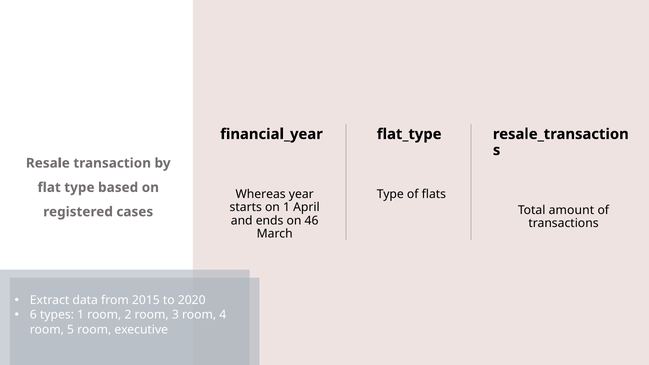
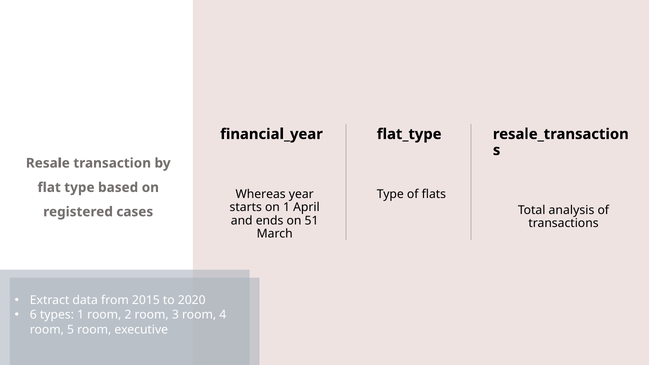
amount: amount -> analysis (571, 210)
46: 46 -> 51 (312, 221)
